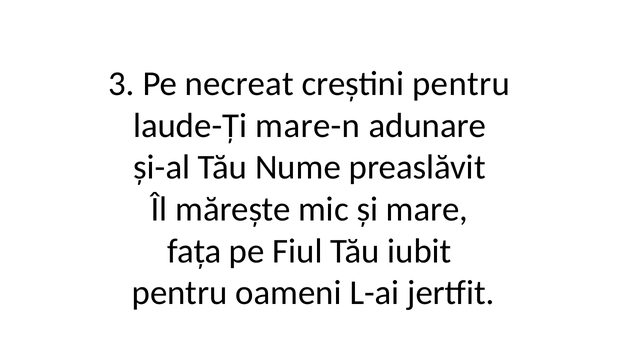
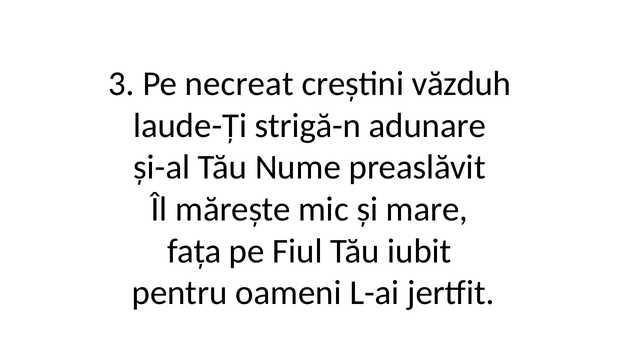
creștini pentru: pentru -> văzduh (461, 84)
mare-n: mare-n -> strigă-n (308, 126)
